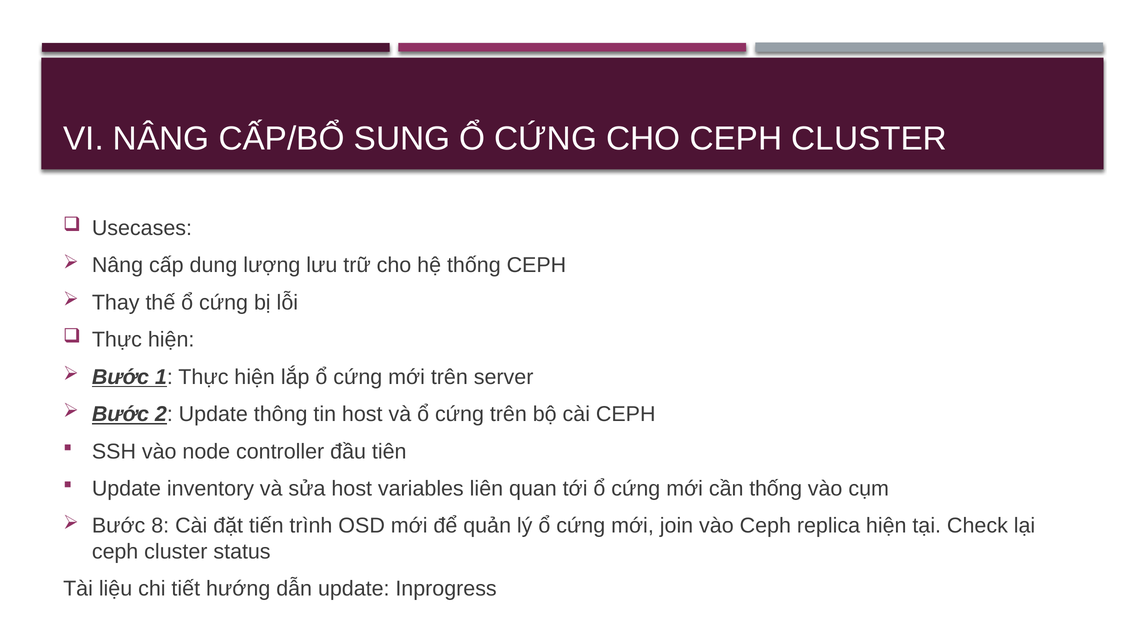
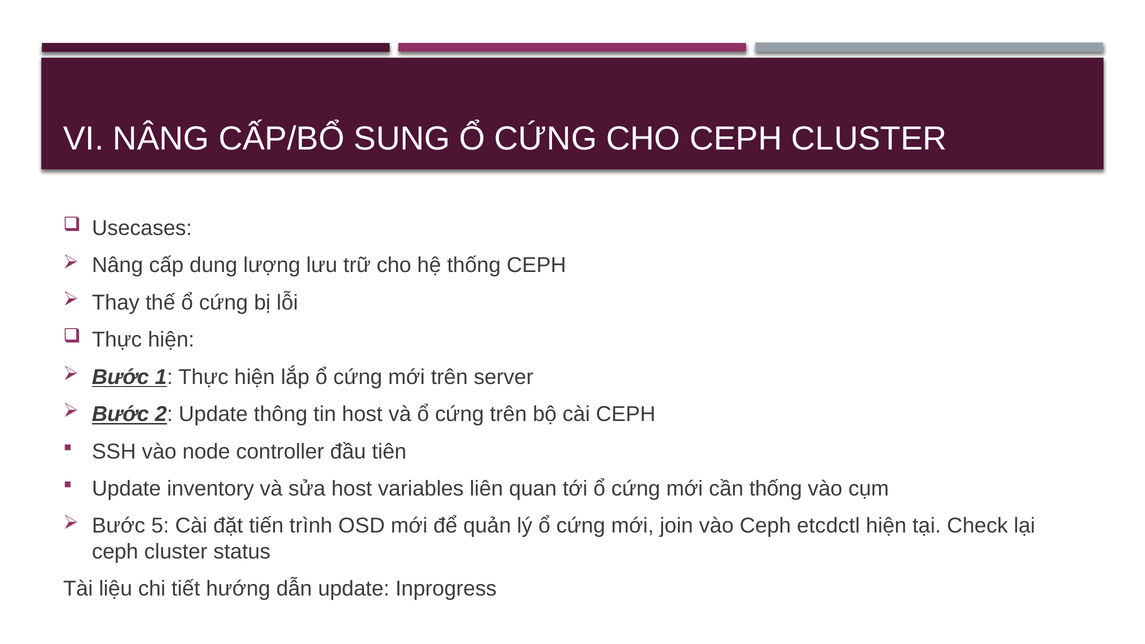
8: 8 -> 5 (160, 526)
replica: replica -> etcdctl (828, 526)
